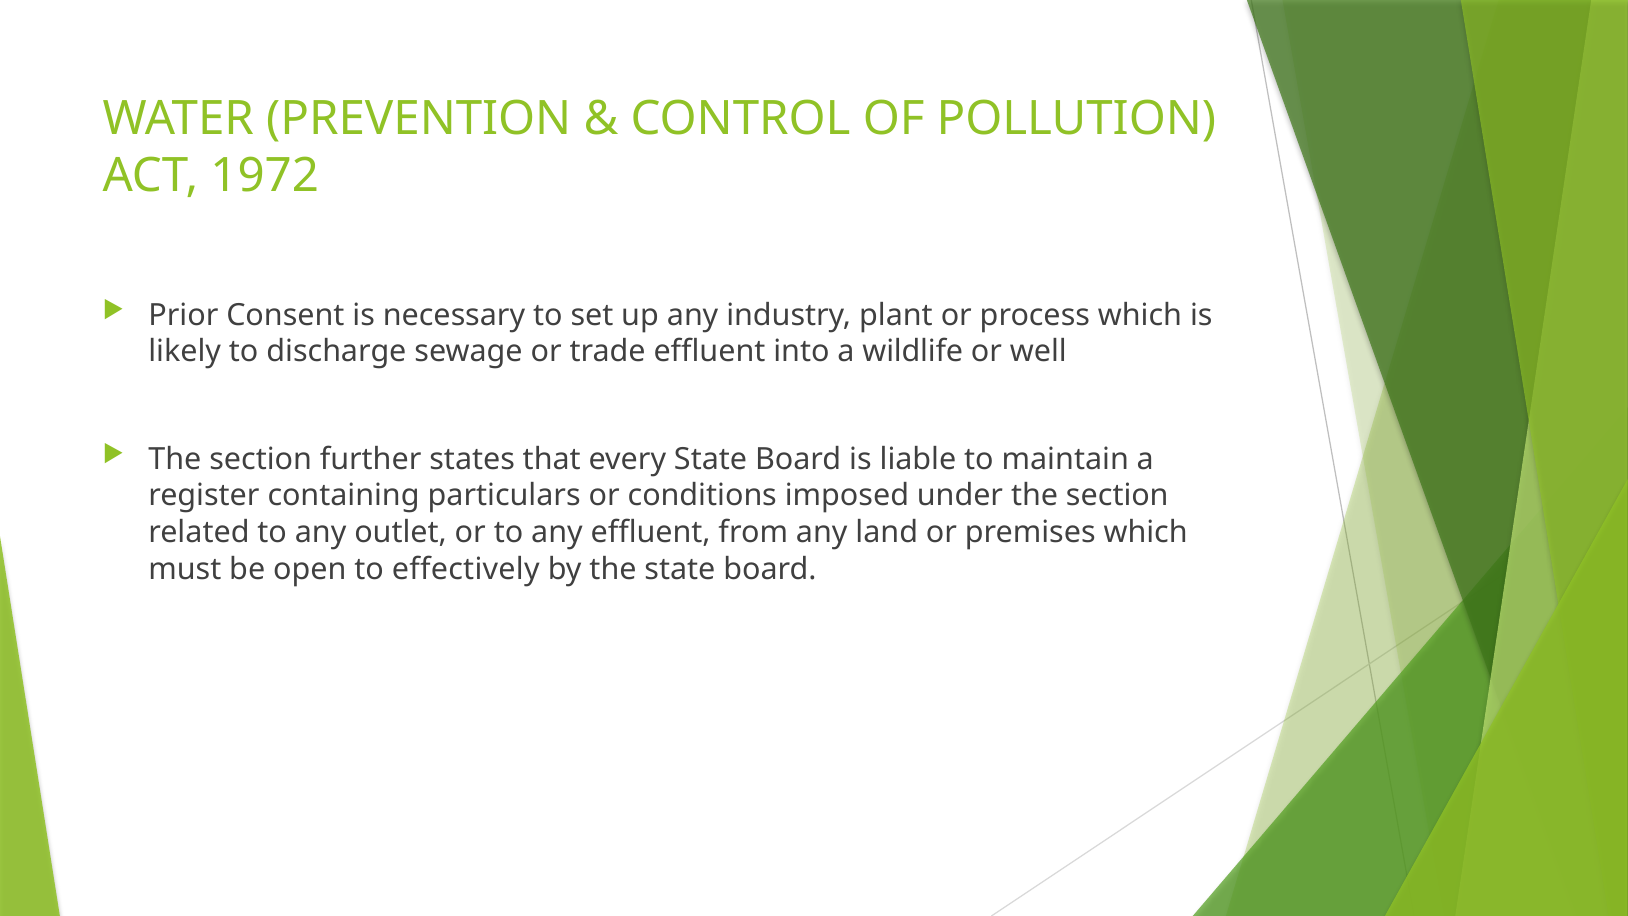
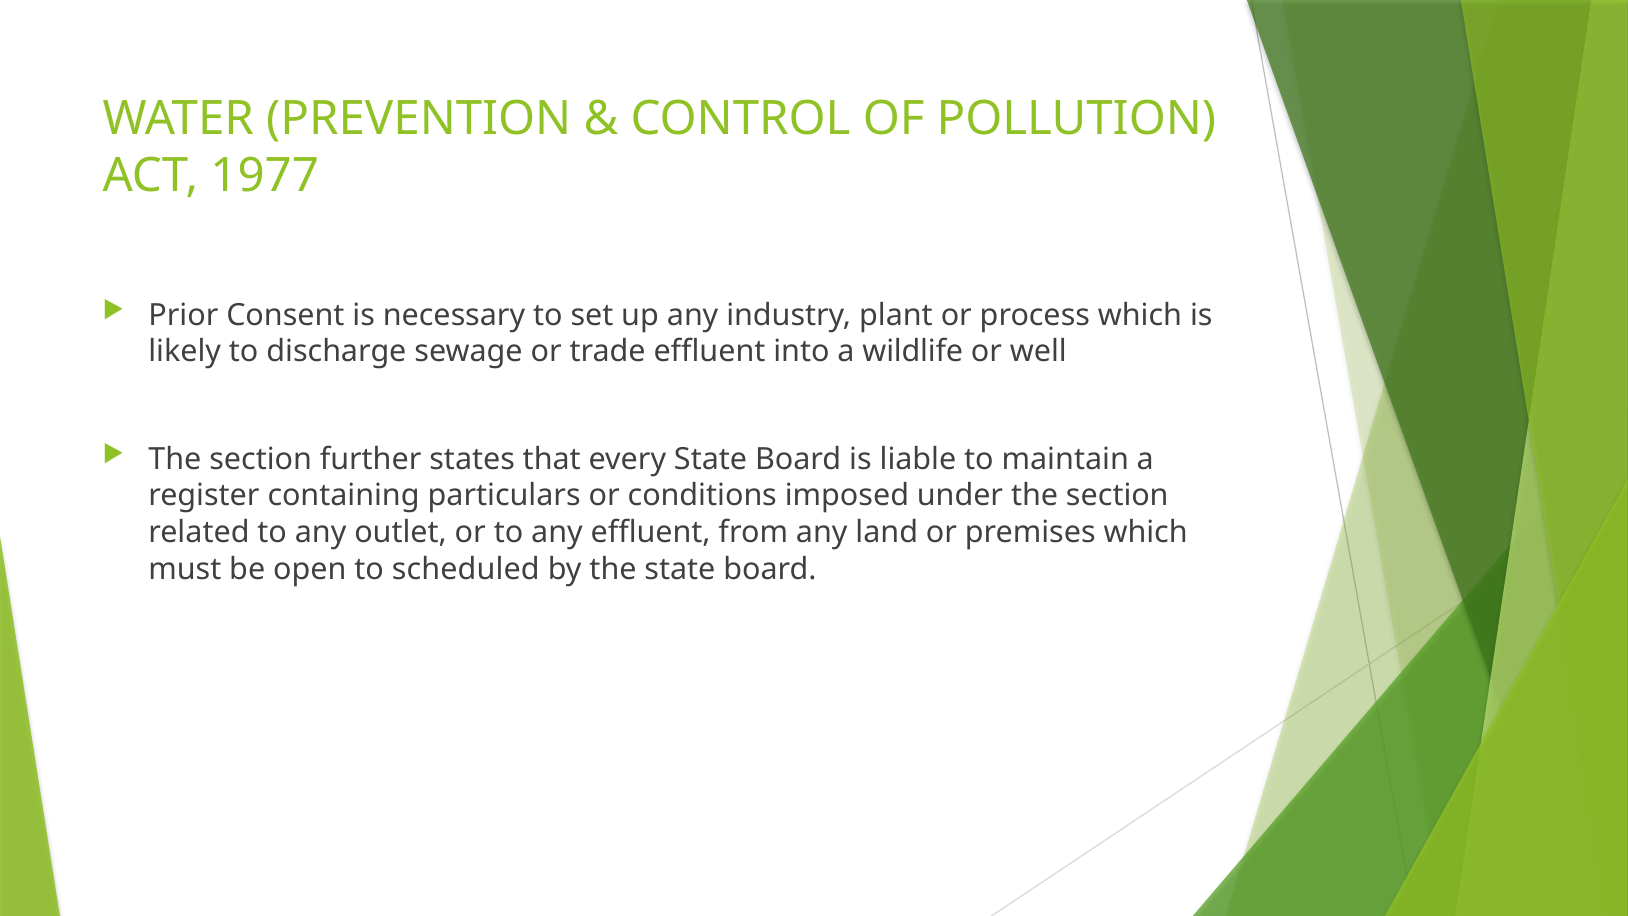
1972: 1972 -> 1977 (265, 176)
effectively: effectively -> scheduled (466, 569)
